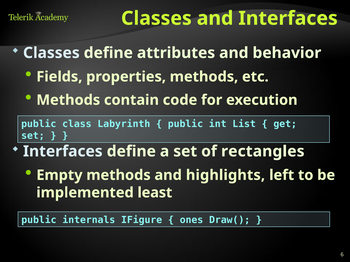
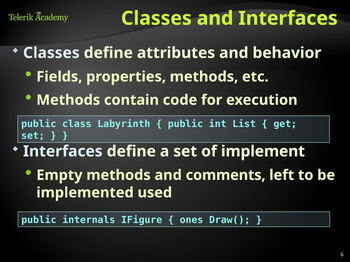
rectangles: rectangles -> implement (263, 152)
highlights: highlights -> comments (226, 175)
least: least -> used (155, 193)
